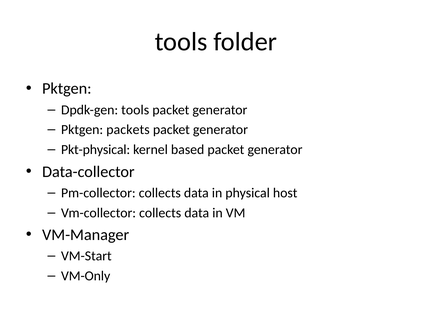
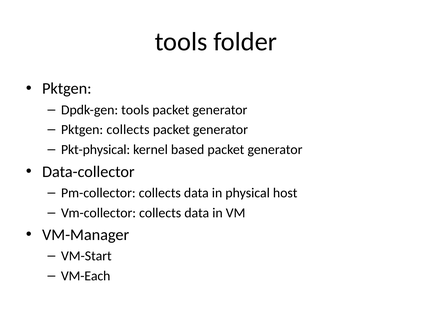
Pktgen packets: packets -> collects (128, 130)
VM-Only: VM-Only -> VM-Each (86, 276)
